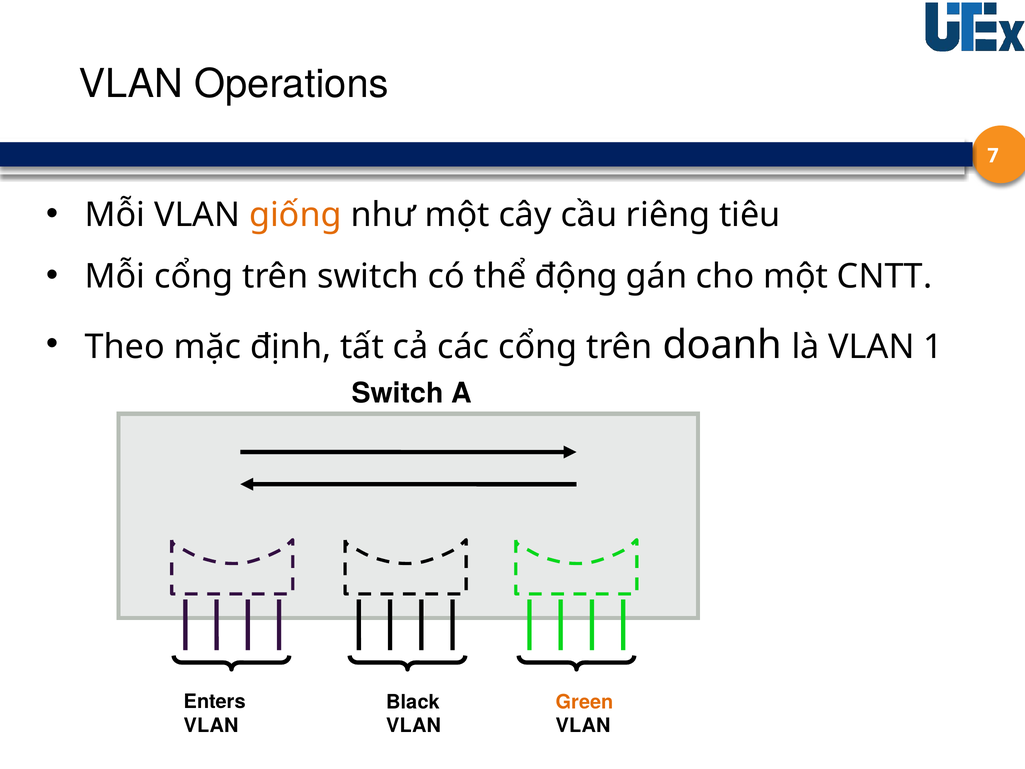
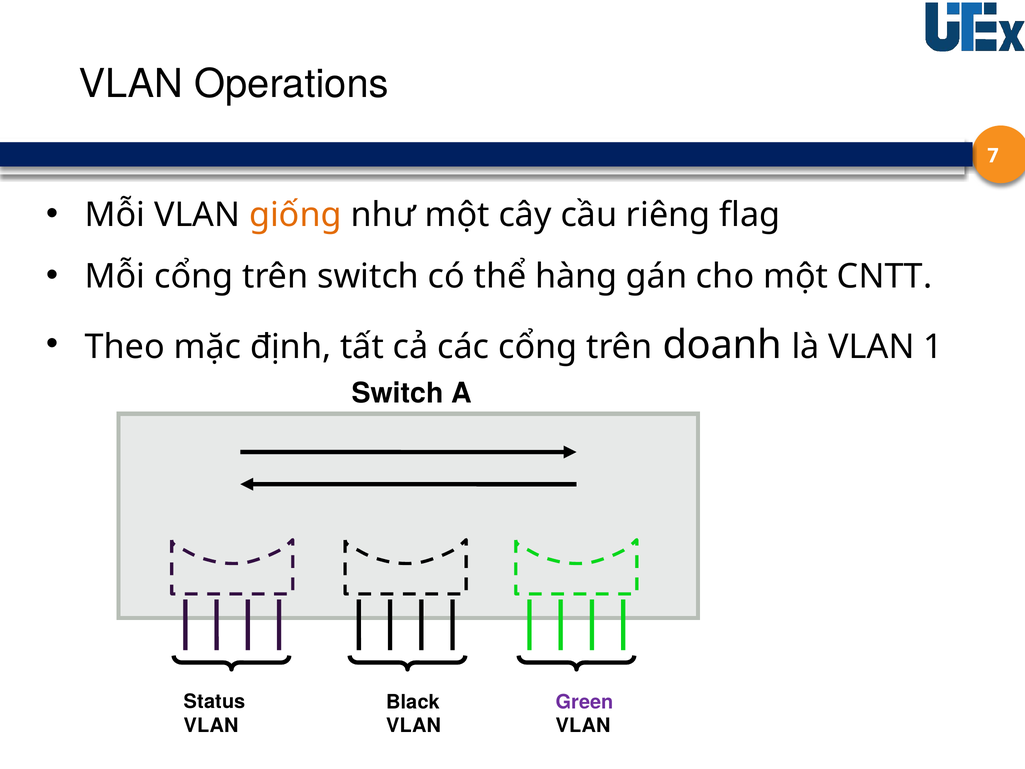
tiêu: tiêu -> flag (750, 215)
động: động -> hàng (576, 276)
Enters: Enters -> Status (215, 702)
Green colour: orange -> purple (585, 702)
